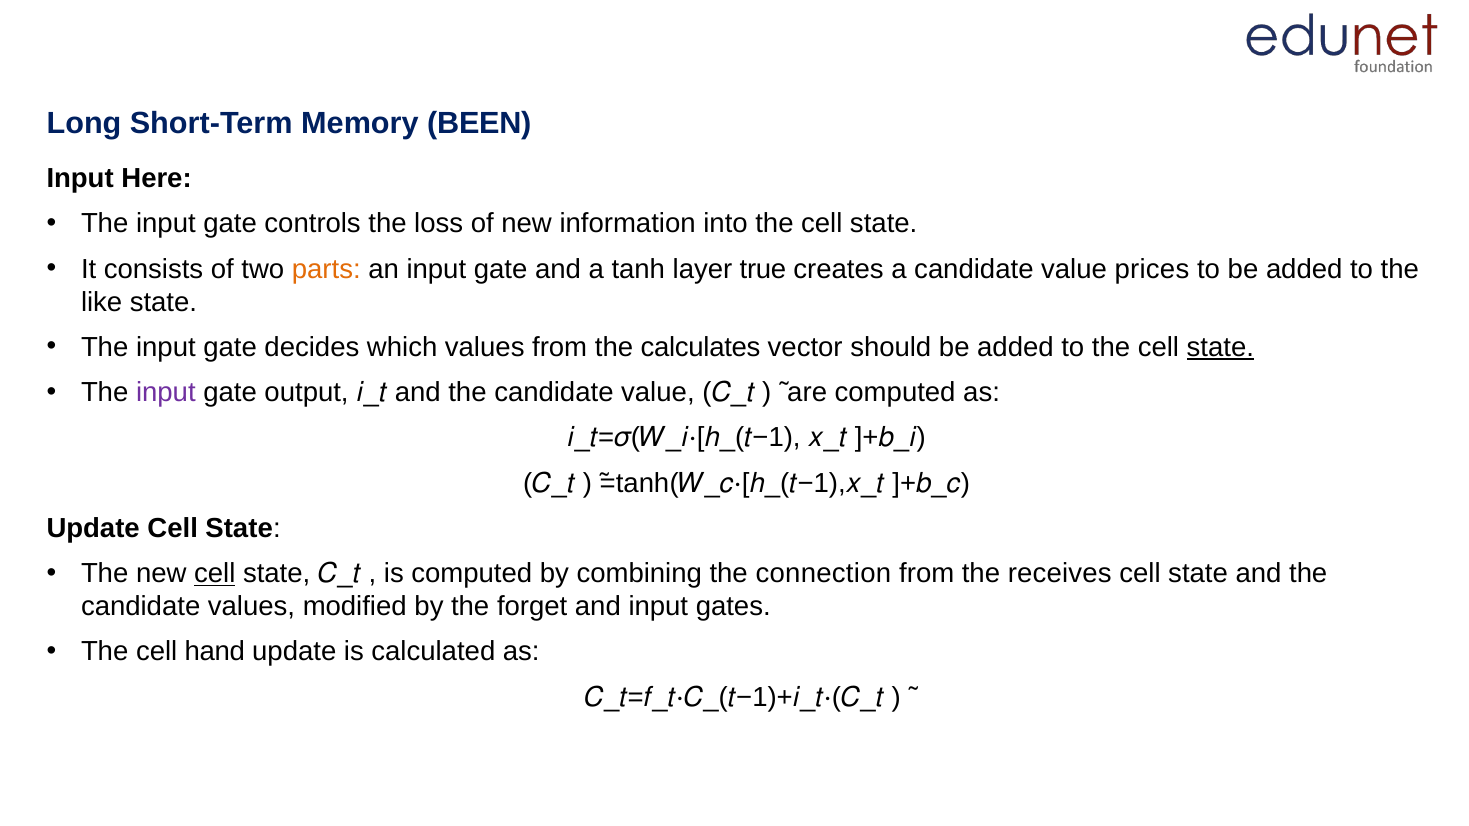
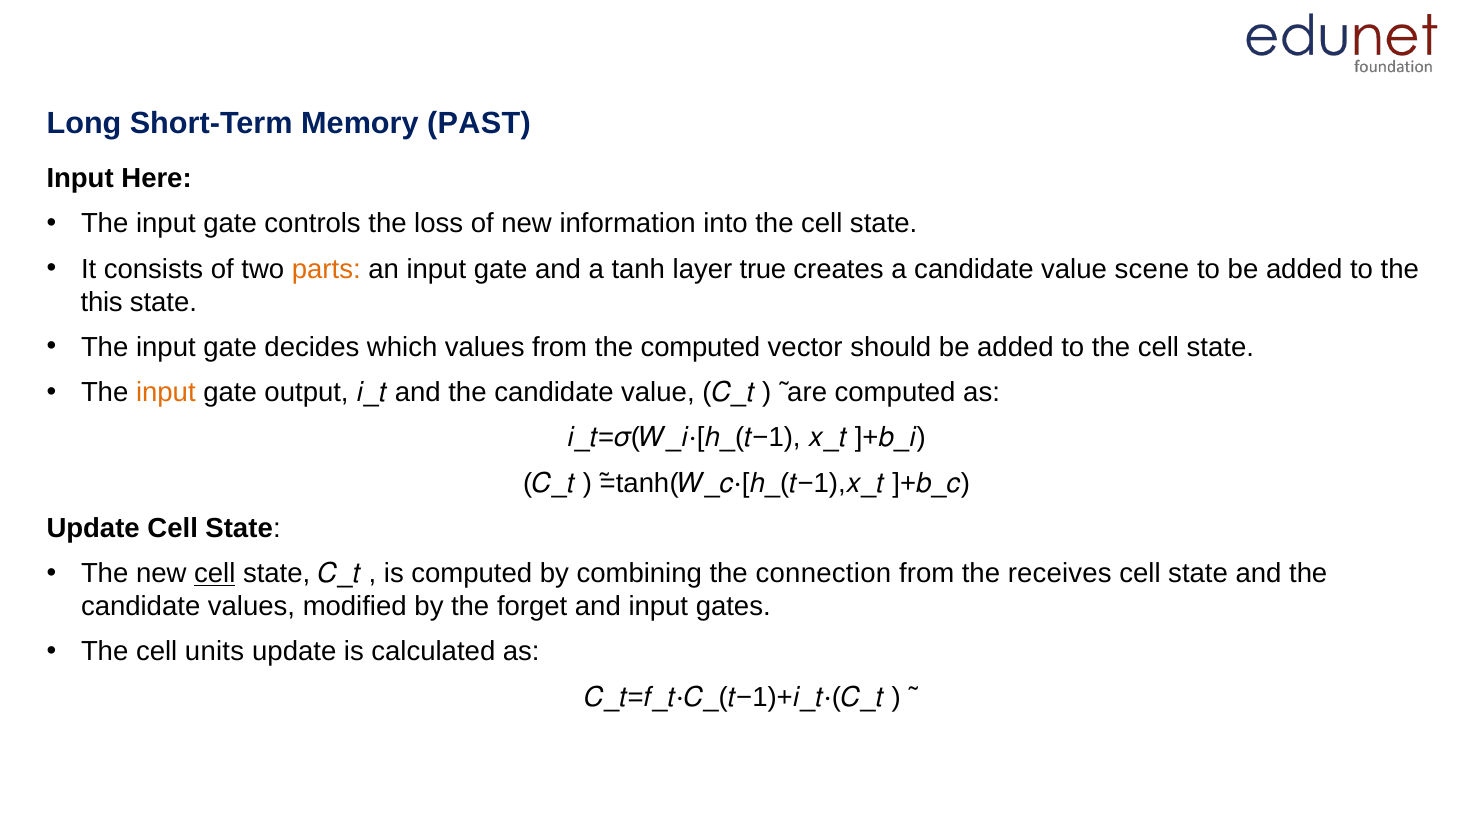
BEEN: BEEN -> PAST (479, 123)
prices: prices -> scene (1152, 269)
like: like -> this (102, 302)
the calculates: calculates -> computed (700, 347)
state underline: present -> none (1220, 347)
input colour: purple -> orange (166, 393)
hand: hand -> units (215, 652)
